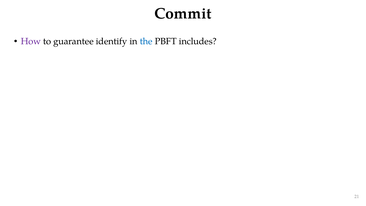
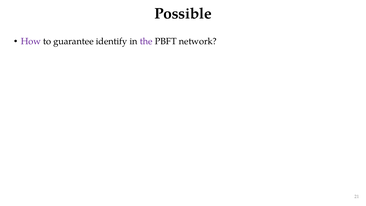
Commit: Commit -> Possible (183, 13)
the colour: blue -> purple (146, 41)
includes: includes -> network (198, 41)
